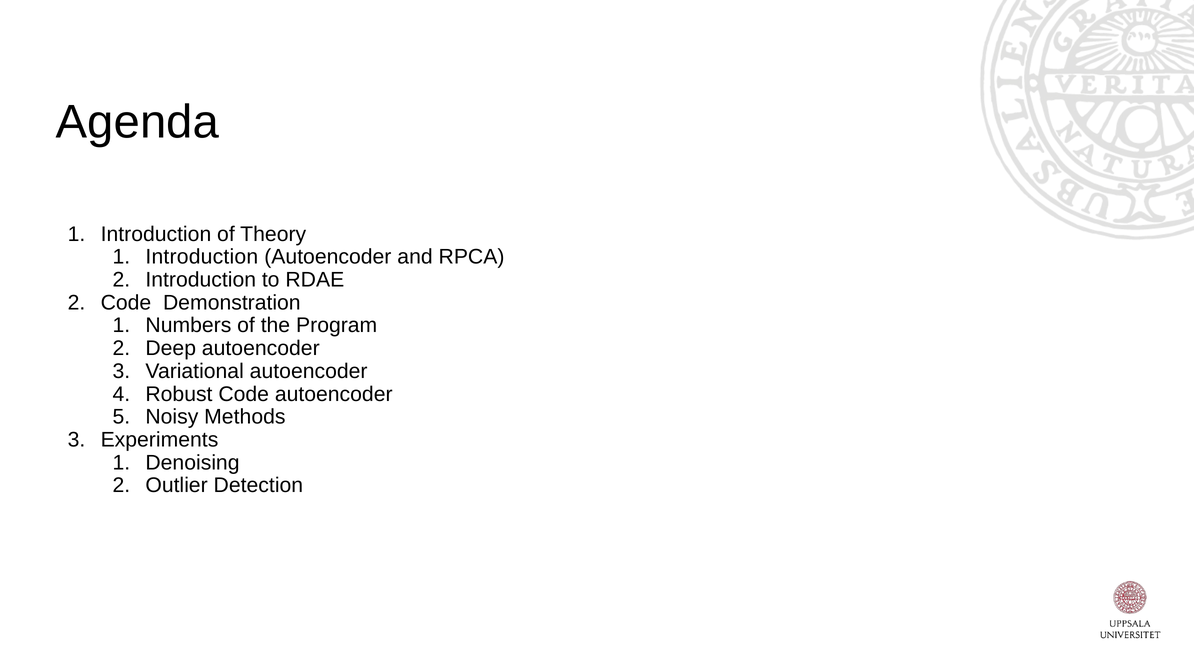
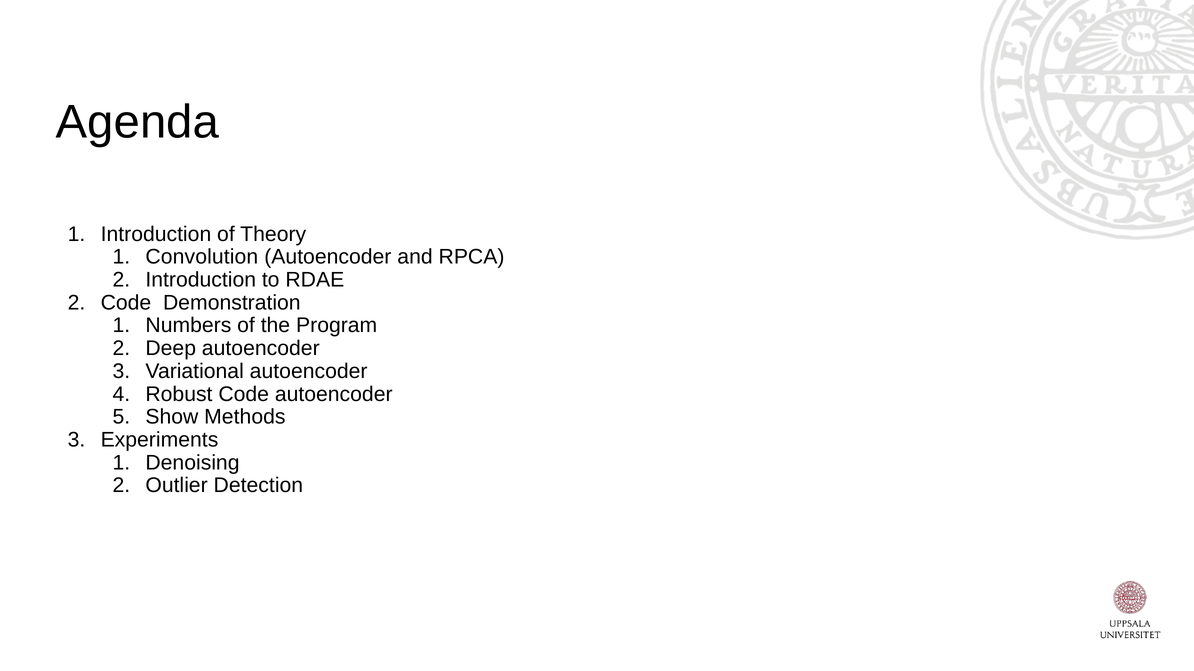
Introduction: Introduction -> Convolution (202, 257)
Noisy: Noisy -> Show (172, 417)
